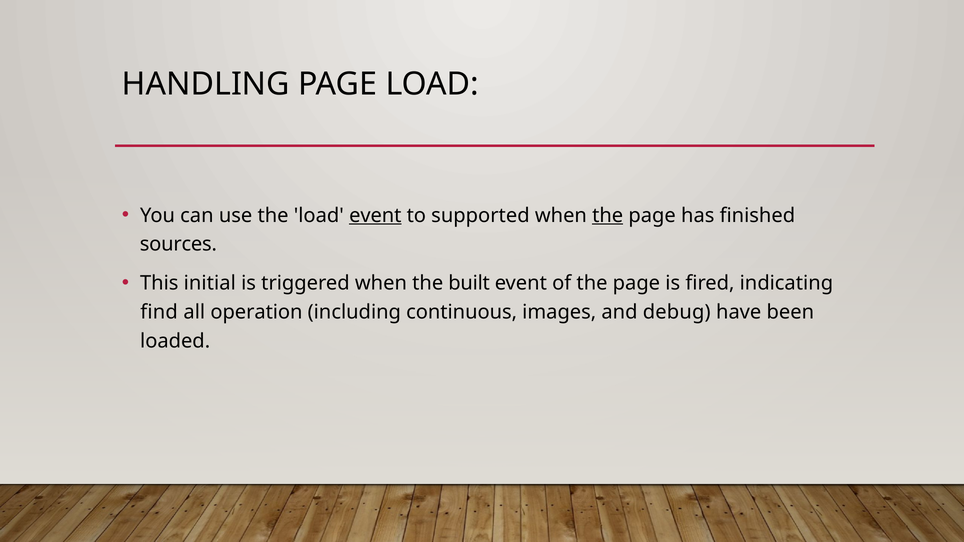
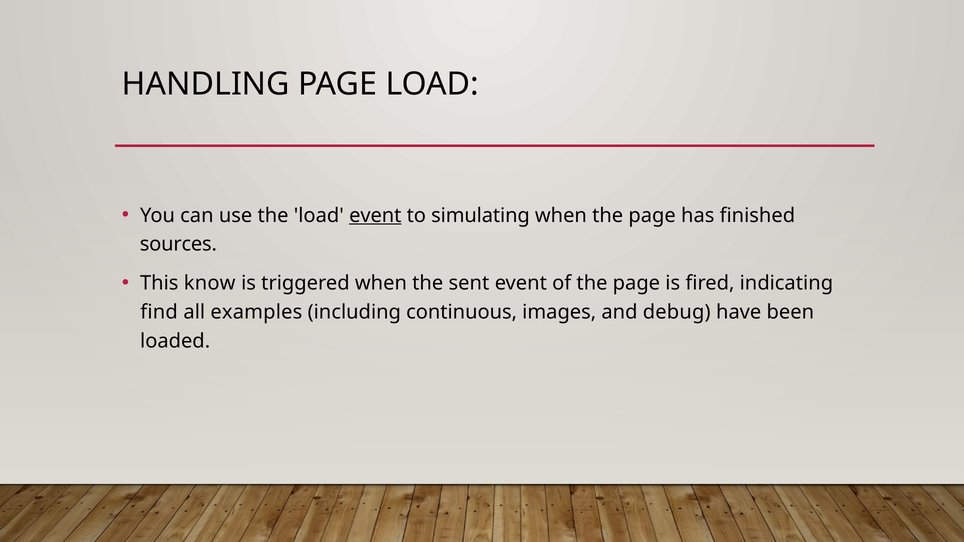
supported: supported -> simulating (481, 215)
the underline: present -> none (608, 215)
initial: initial -> know (210, 283)
built: built -> sent (469, 283)
operation: operation -> examples (256, 312)
